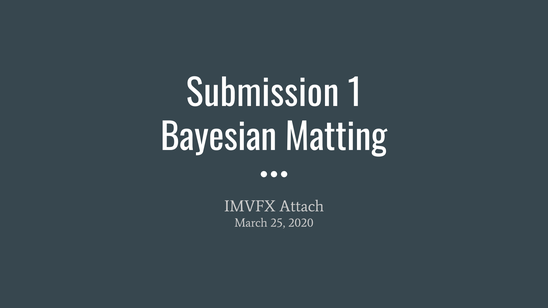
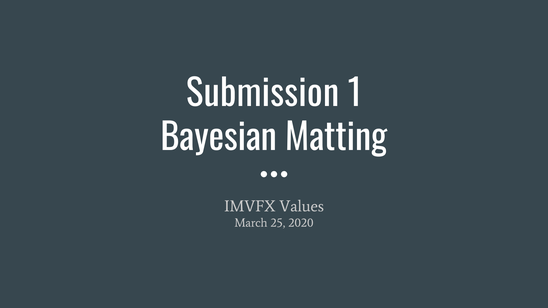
Attach: Attach -> Values (302, 206)
